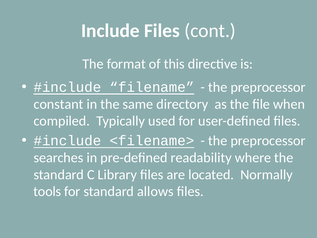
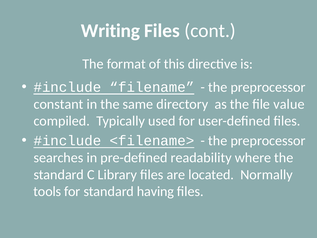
Include: Include -> Writing (110, 31)
when: when -> value (289, 104)
allows: allows -> having (155, 191)
